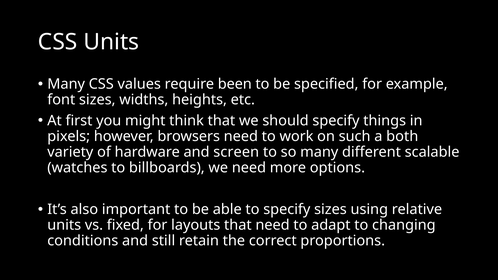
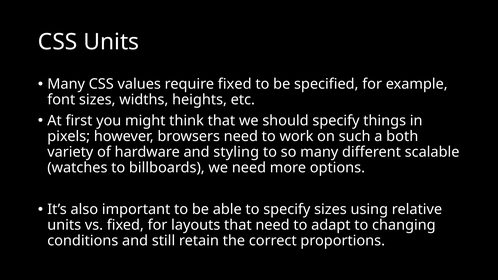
require been: been -> fixed (235, 84)
screen: screen -> styling (236, 152)
